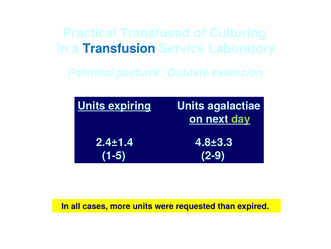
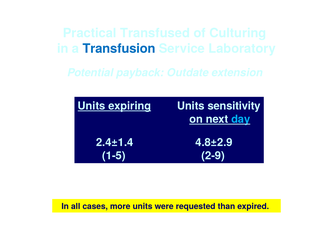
agalactiae: agalactiae -> sensitivity (234, 106)
day colour: light green -> light blue (241, 119)
4.8±3.3: 4.8±3.3 -> 4.8±2.9 (214, 142)
